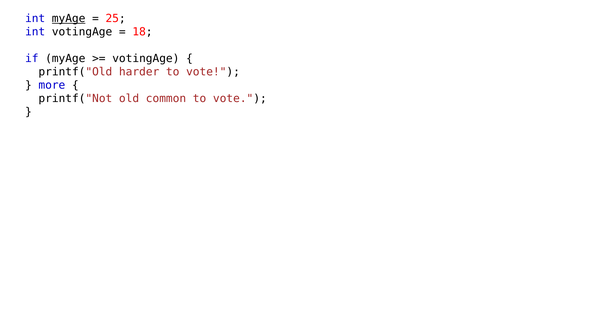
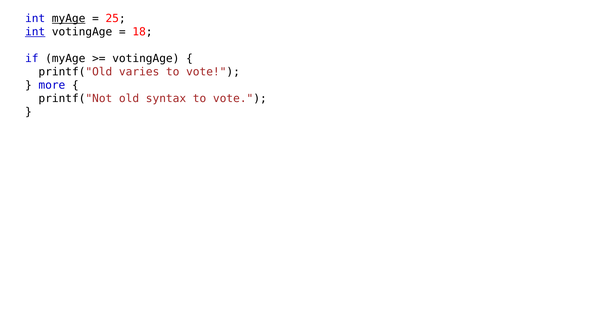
int underline: none -> present (35, 32)
harder: harder -> varies (139, 72)
common: common -> syntax (166, 99)
